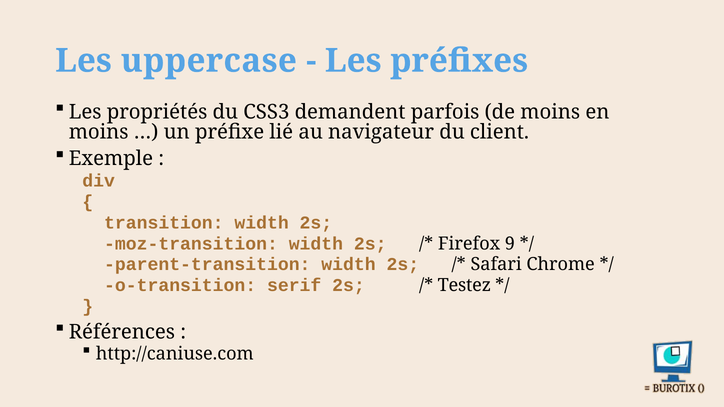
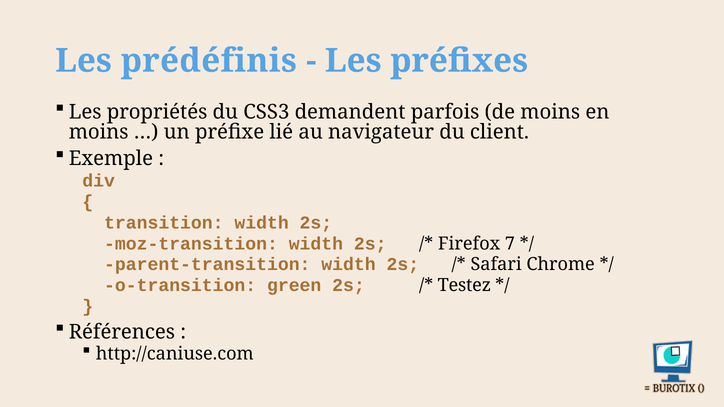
uppercase: uppercase -> prédéfinis (209, 61)
9: 9 -> 7 (510, 244)
serif: serif -> green (294, 286)
